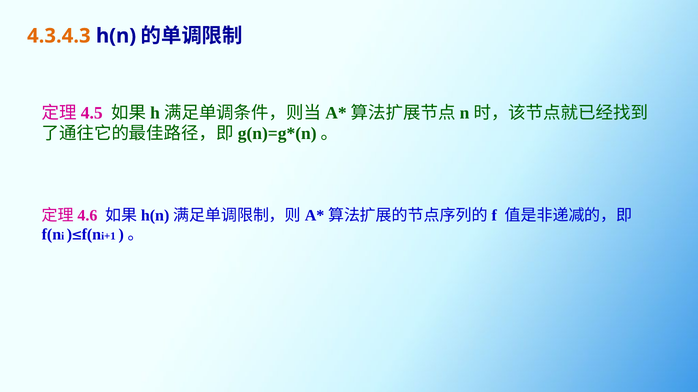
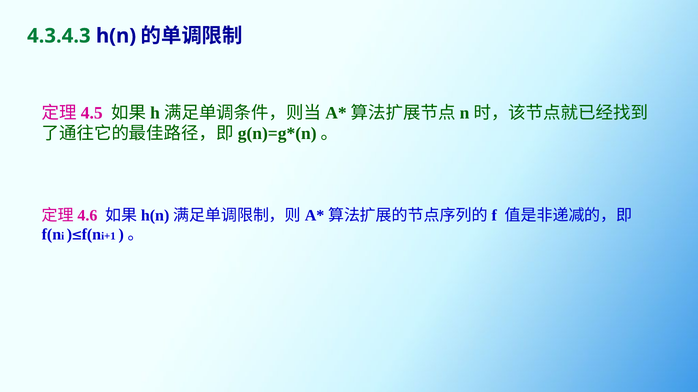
4.3.4.3 colour: orange -> green (59, 36)
